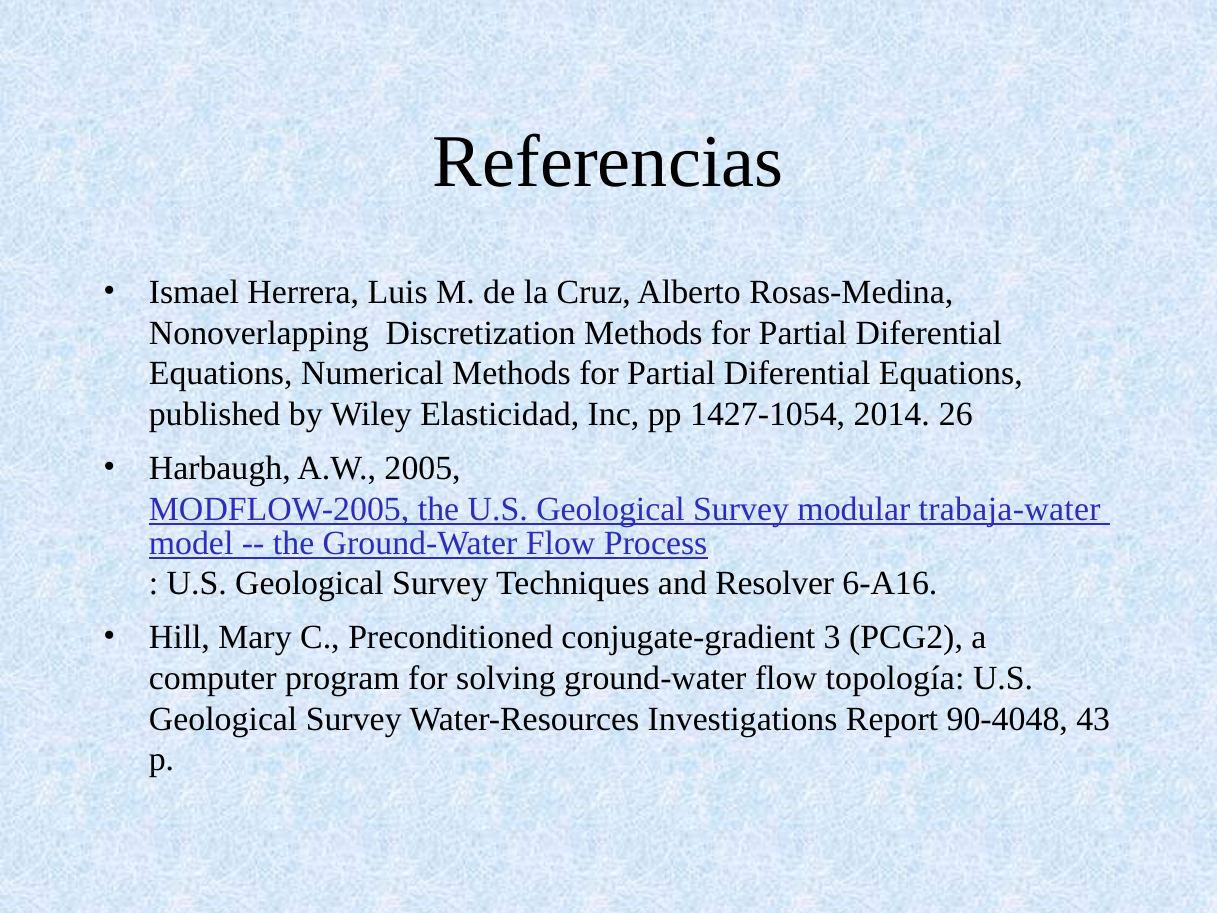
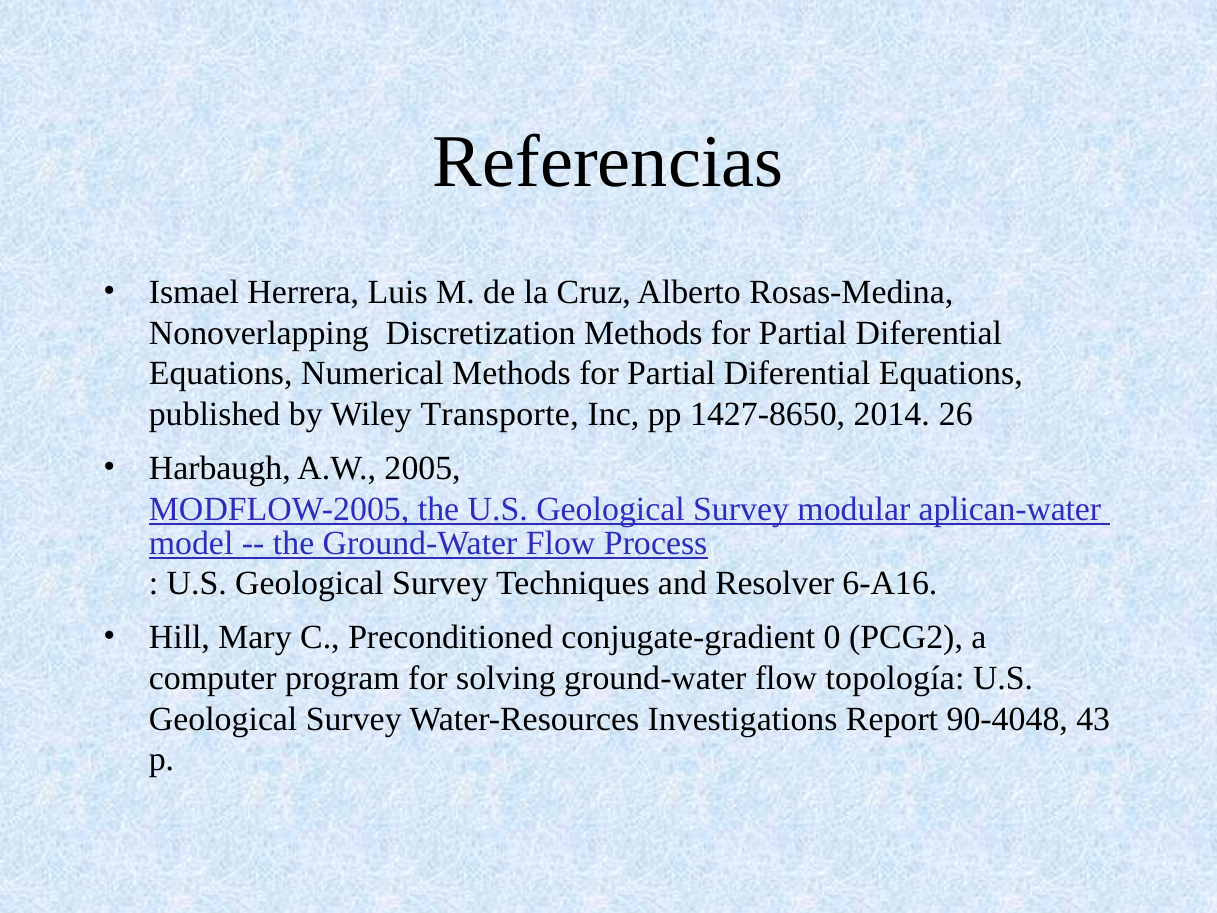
Elasticidad: Elasticidad -> Transporte (500, 414)
1427-1054: 1427-1054 -> 1427-8650 (768, 414)
trabaja-water: trabaja-water -> aplican-water (1010, 509)
3: 3 -> 0 (832, 637)
